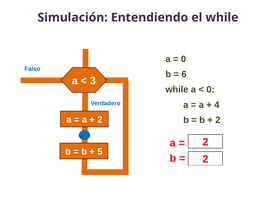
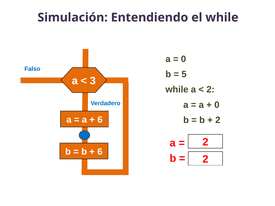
6: 6 -> 5 (184, 74)
0: 0 -> 2 (211, 90)
4: 4 -> 0 (217, 105)
2: 2 -> 6 (100, 120)
5: 5 -> 6 (100, 152)
